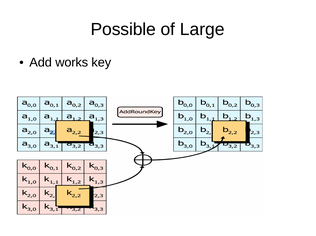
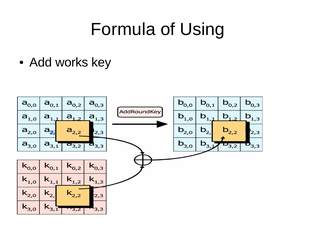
Possible: Possible -> Formula (123, 30)
Large: Large -> Using (202, 30)
